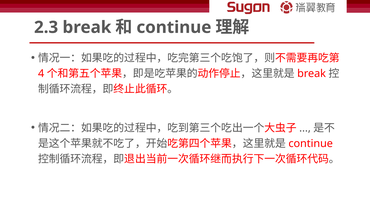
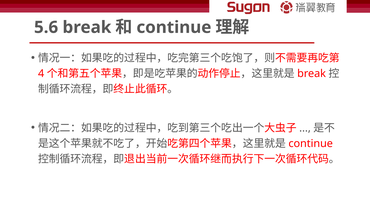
2.3: 2.3 -> 5.6 (46, 27)
